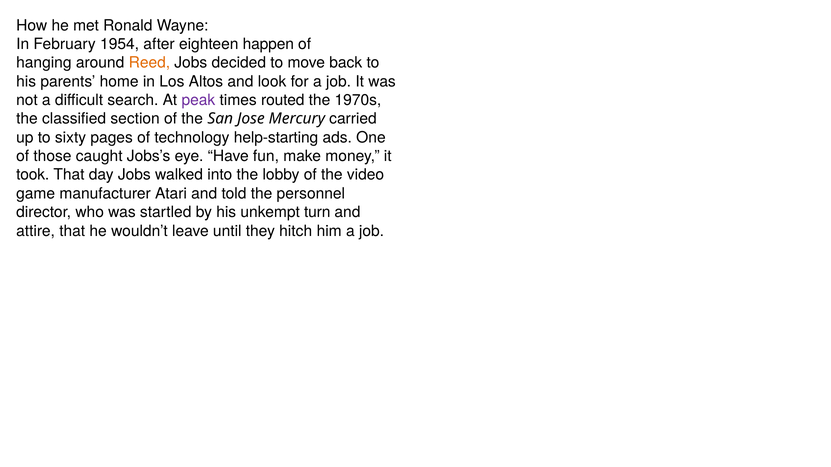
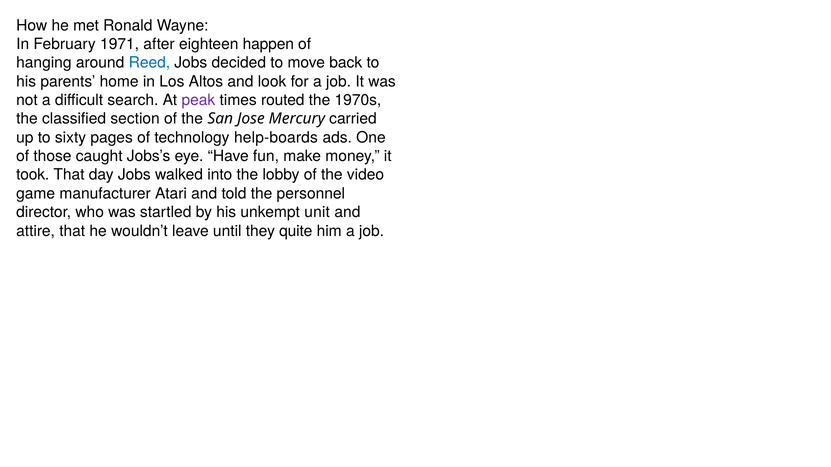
1954: 1954 -> 1971 (120, 44)
Reed colour: orange -> blue (149, 63)
help-starting: help-starting -> help-boards (276, 138)
turn: turn -> unit (317, 212)
hitch: hitch -> quite (296, 231)
